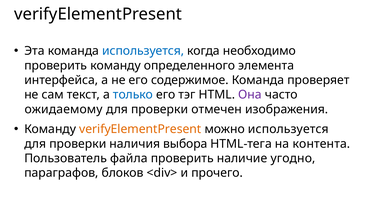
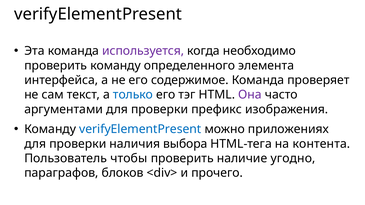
используется colour: blue -> purple (143, 51)
ожидаемому: ожидаемому -> аргументами (64, 109)
отмечен: отмечен -> префикс (217, 109)
verifyElementPresent colour: orange -> blue (140, 129)
можно используется: используется -> приложениях (288, 129)
файла: файла -> чтобы (129, 159)
